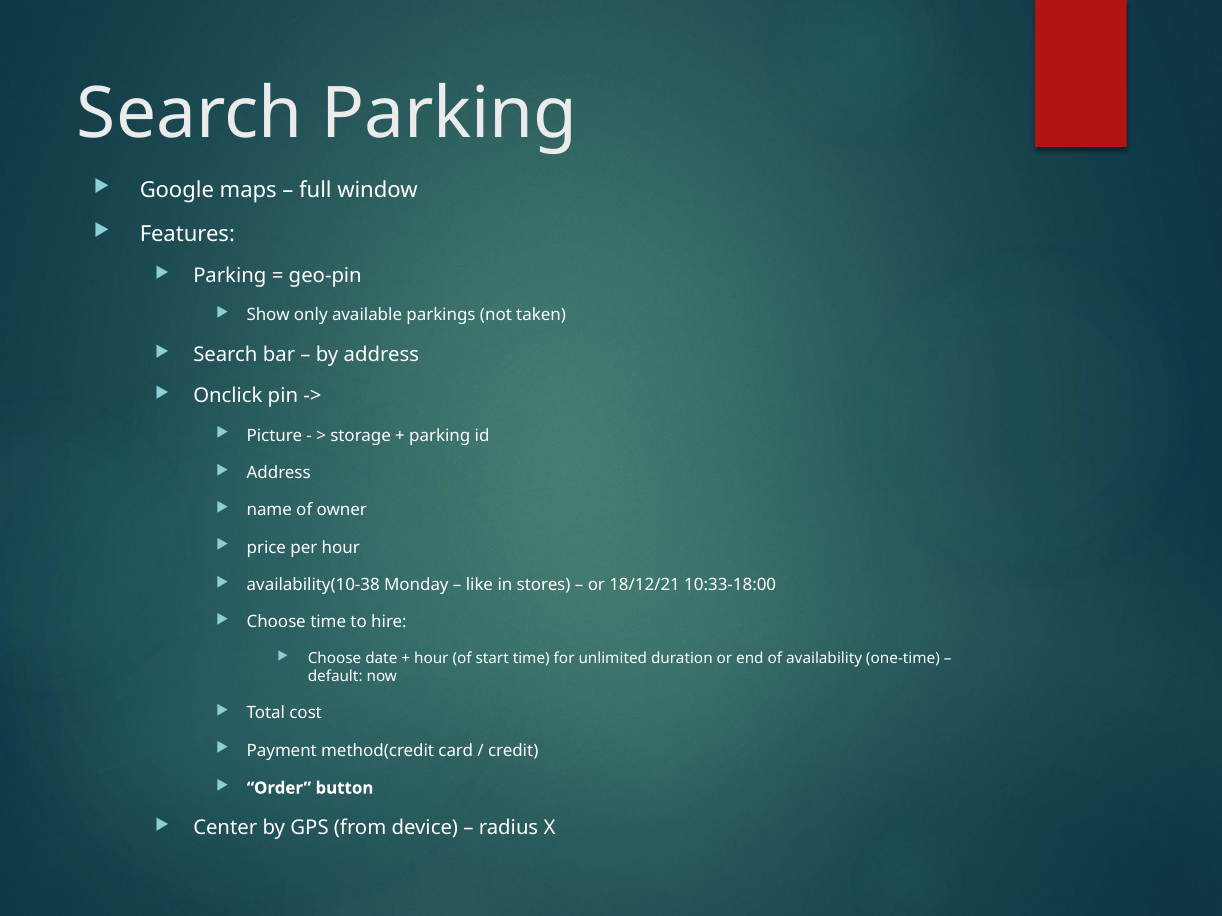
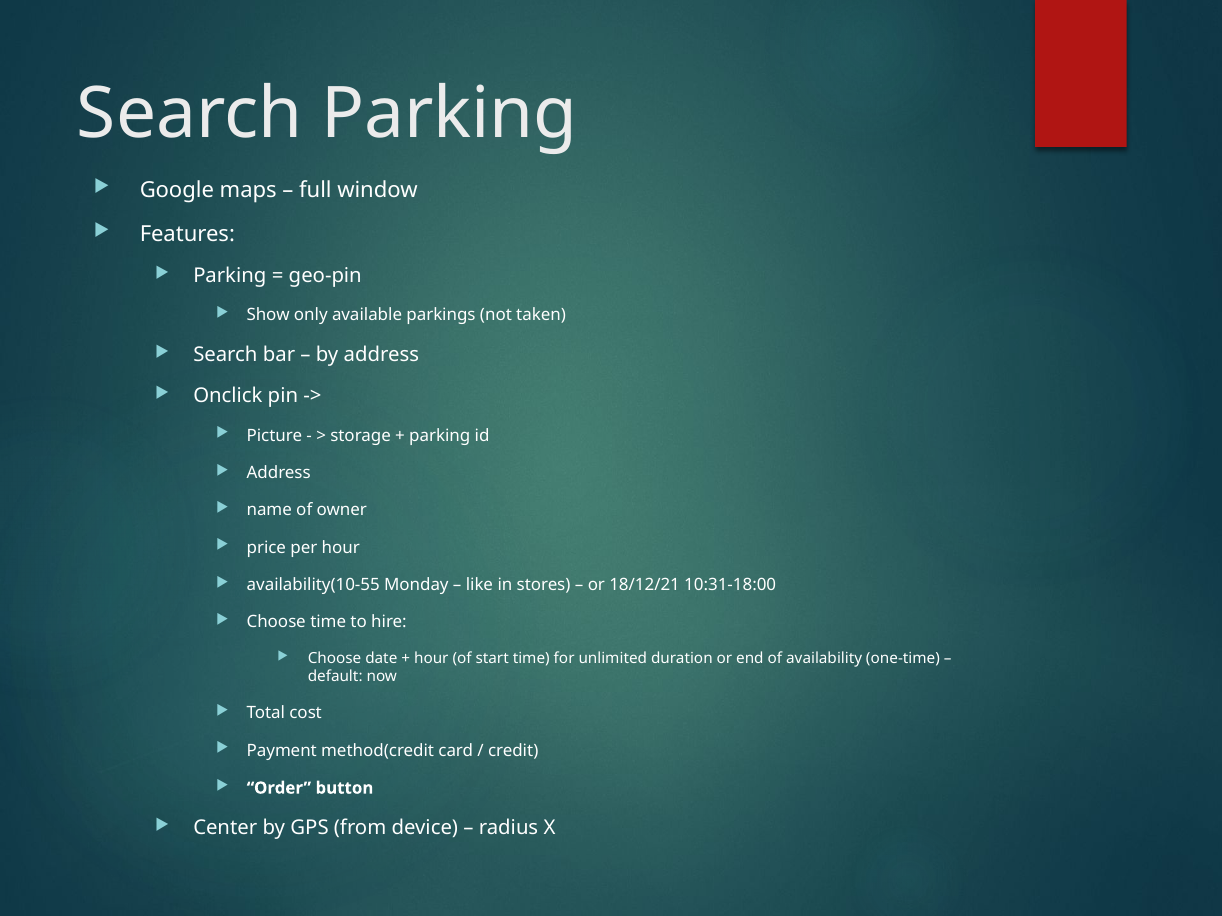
availability(10-38: availability(10-38 -> availability(10-55 (313, 585)
10:33-18:00: 10:33-18:00 -> 10:31-18:00 (730, 585)
